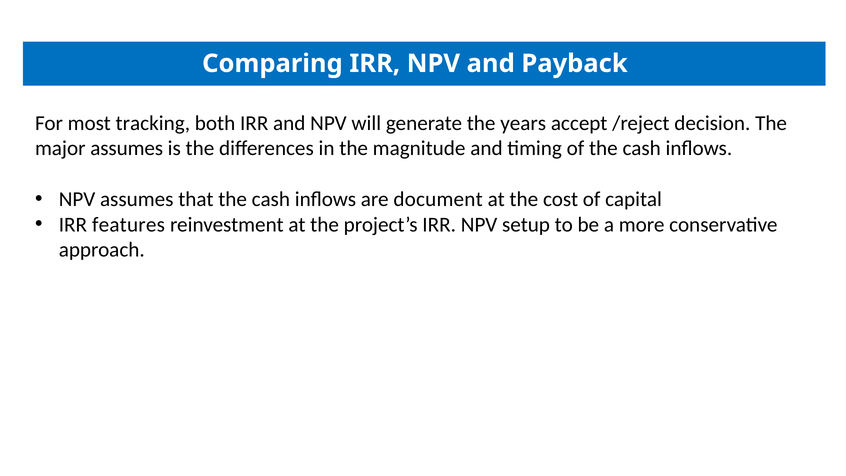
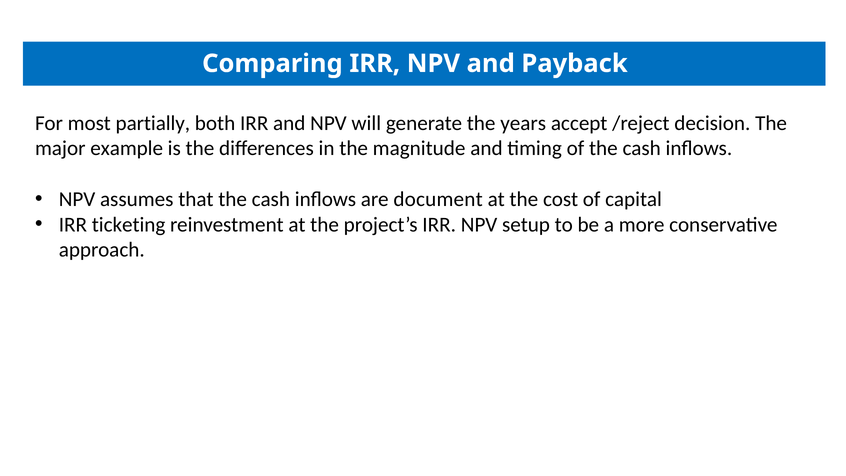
tracking: tracking -> partially (153, 123)
major assumes: assumes -> example (127, 148)
features: features -> ticketing (129, 225)
